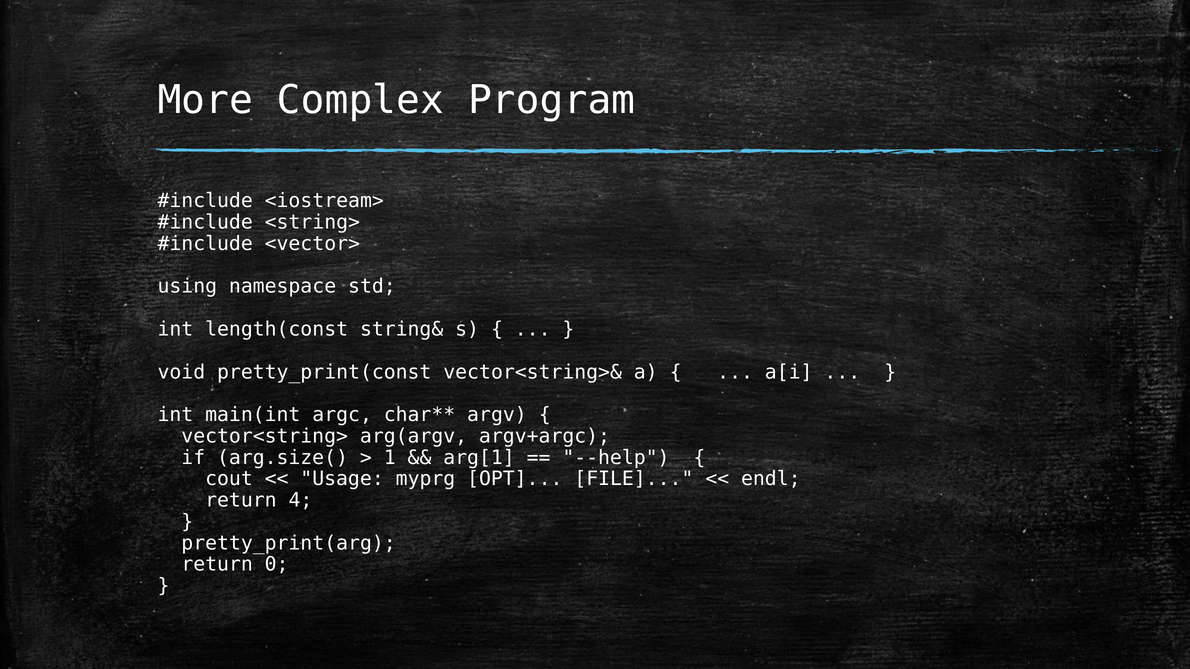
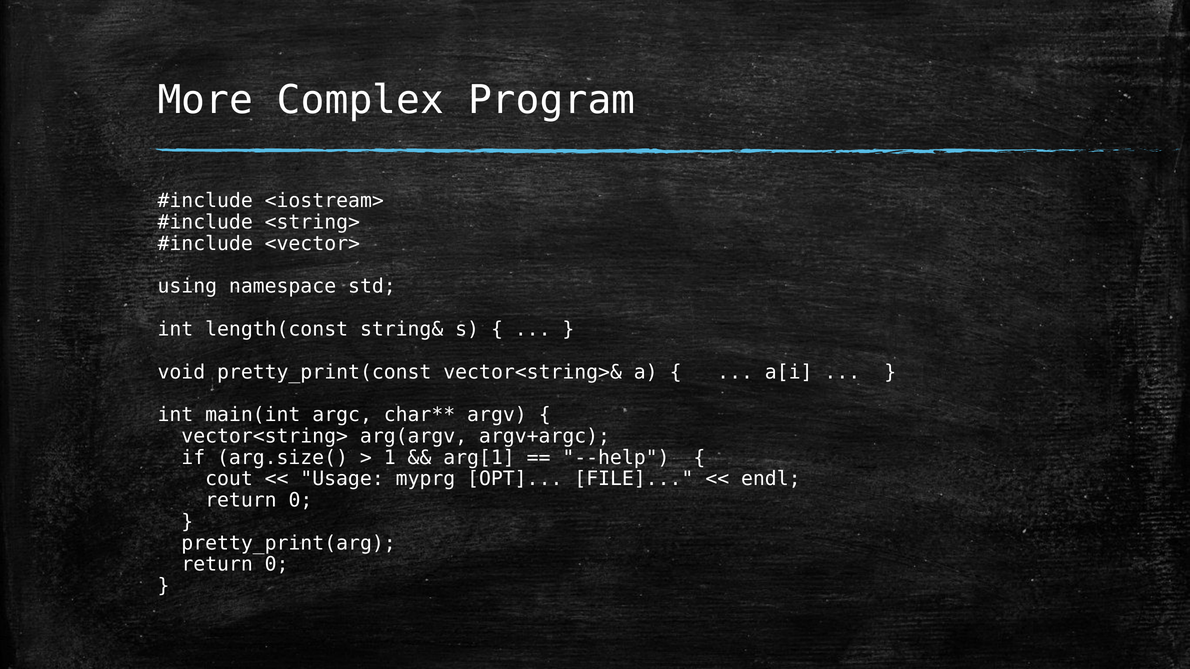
4: 4 -> 0 (300, 501)
